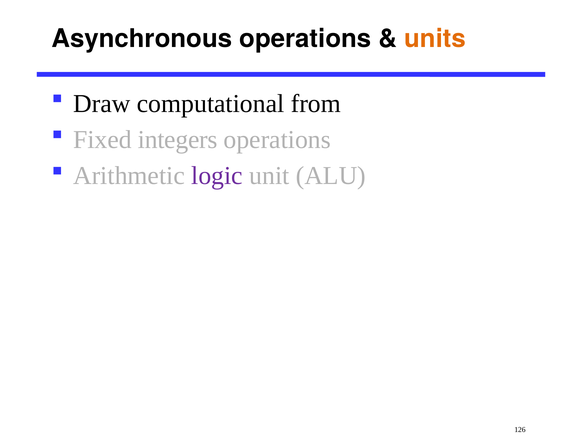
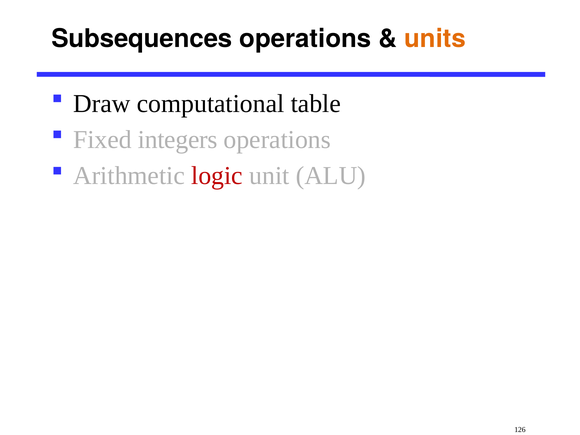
Asynchronous: Asynchronous -> Subsequences (142, 39)
from: from -> table (316, 104)
logic colour: purple -> red (217, 176)
